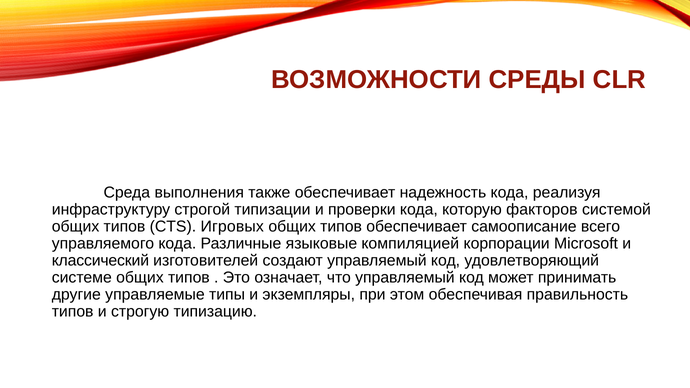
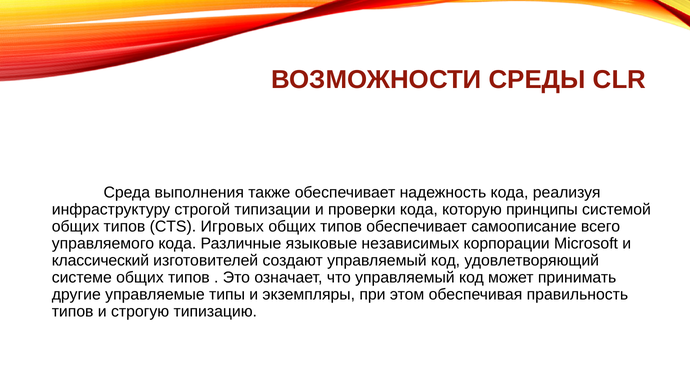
факторов: факторов -> принципы (542, 210)
компиляцией: компиляцией -> независимых (410, 244)
